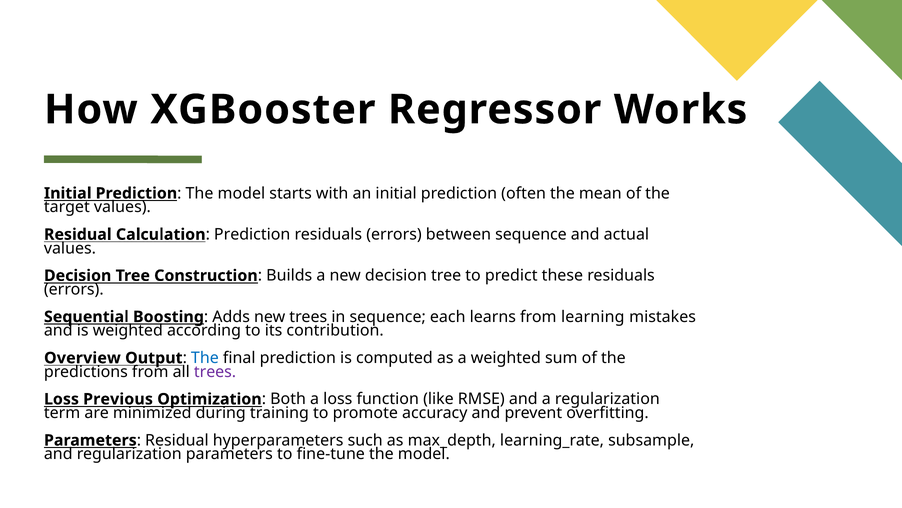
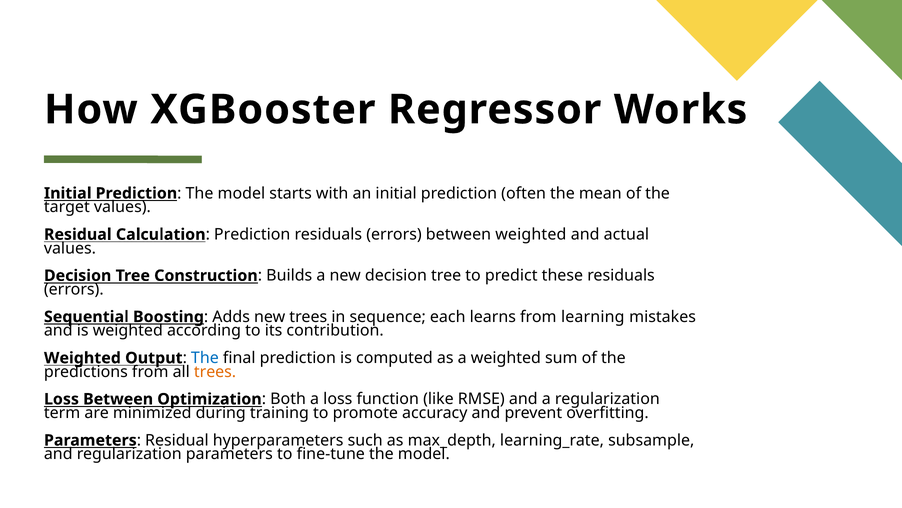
between sequence: sequence -> weighted (531, 234)
Overview: Overview -> Weighted (82, 358)
trees colour: purple -> orange (215, 371)
Loss Previous: Previous -> Between (118, 399)
